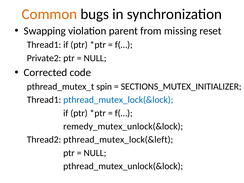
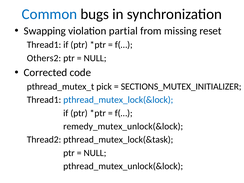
Common colour: orange -> blue (49, 14)
parent: parent -> partial (123, 31)
Private2: Private2 -> Others2 (44, 58)
spin: spin -> pick (104, 87)
pthread_mutex_lock(&left: pthread_mutex_lock(&left -> pthread_mutex_lock(&task (118, 140)
